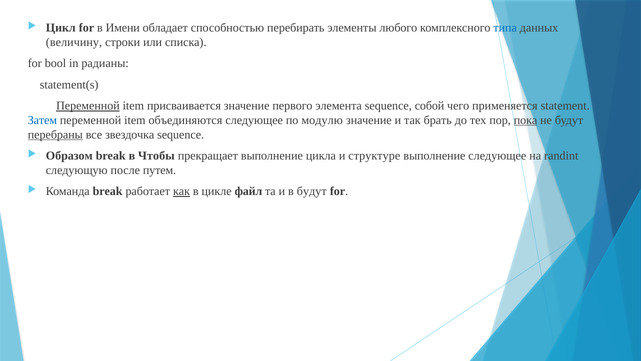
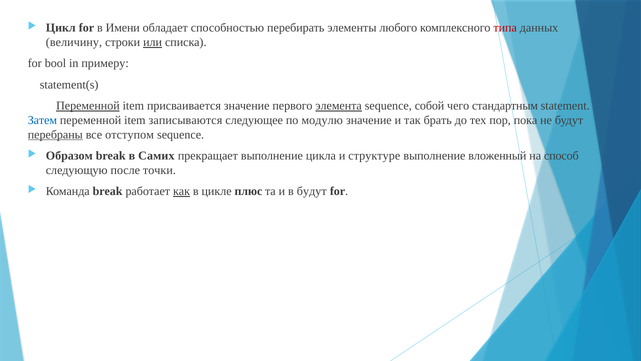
типа colour: blue -> red (505, 28)
или underline: none -> present (153, 42)
радианы: радианы -> примеру (105, 63)
элемента underline: none -> present (339, 106)
применяется: применяется -> стандартным (505, 106)
объединяются: объединяются -> записываются (185, 120)
пока underline: present -> none (526, 120)
звездочка: звездочка -> отступом (130, 134)
Чтобы: Чтобы -> Самих (156, 156)
выполнение следующее: следующее -> вложенный (497, 156)
randint: randint -> способ (561, 156)
путем: путем -> точки (159, 170)
файл: файл -> плюс (248, 191)
